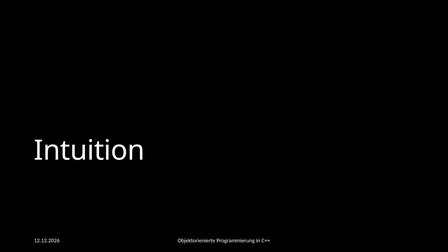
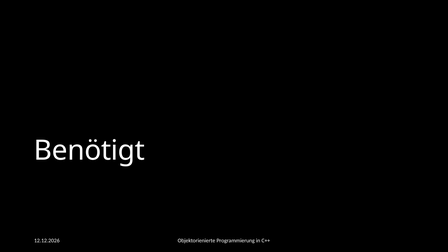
Intuition: Intuition -> Benötigt (89, 151)
